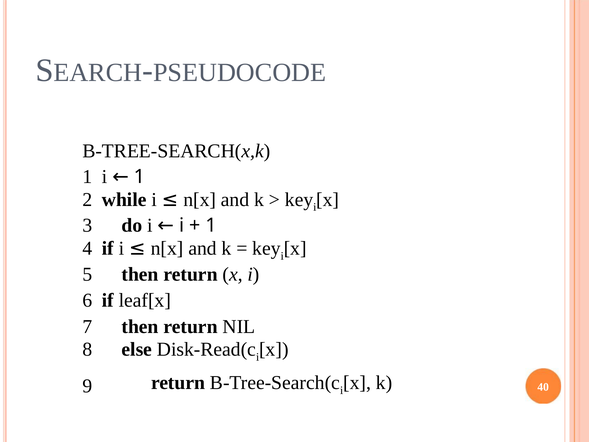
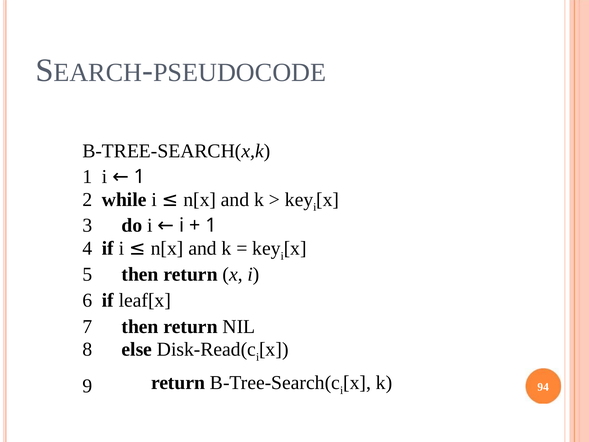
40: 40 -> 94 (543, 387)
